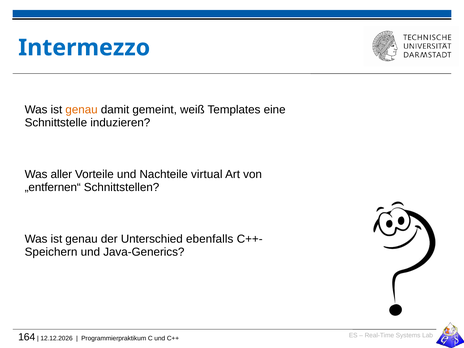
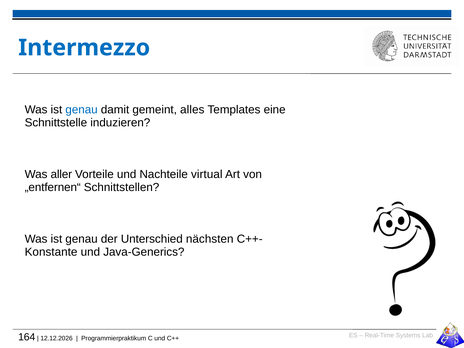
genau colour: orange -> blue (82, 110)
weiß: weiß -> alles (192, 110)
ebenfalls: ebenfalls -> nächsten (210, 239)
Speichern: Speichern -> Konstante (51, 252)
